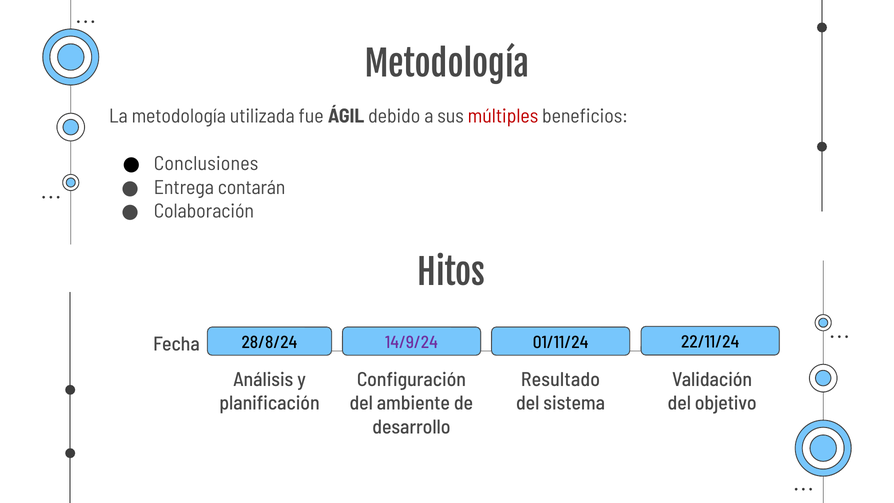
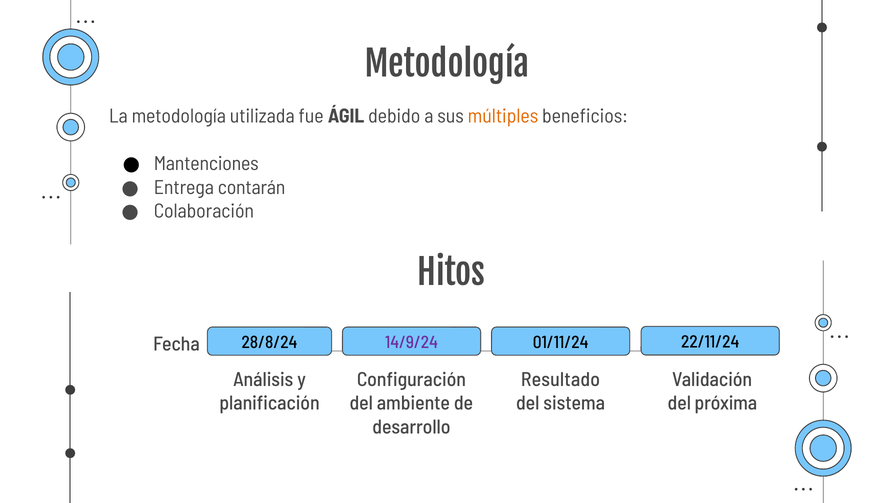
múltiples colour: red -> orange (503, 116)
Conclusiones: Conclusiones -> Mantenciones (206, 164)
objetivo: objetivo -> próxima (726, 403)
